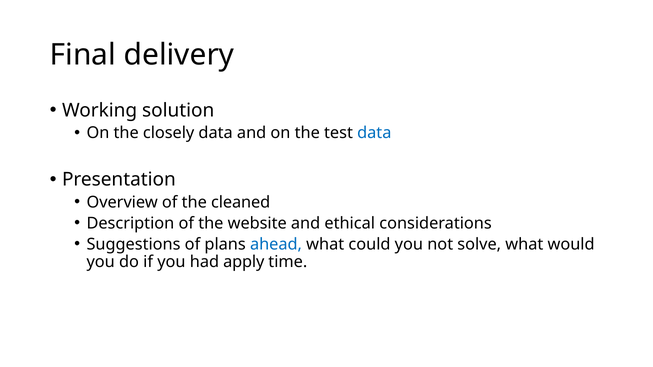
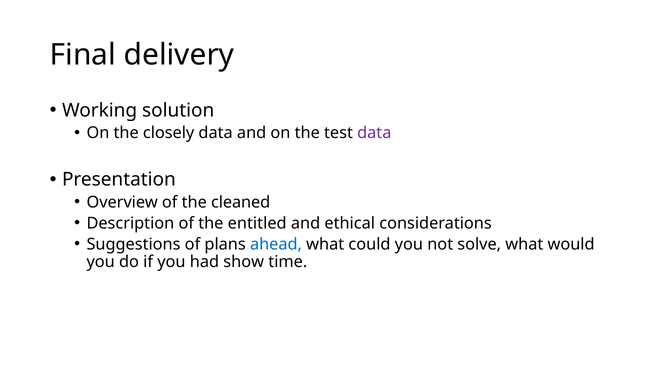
data colour: blue -> purple (374, 133)
website: website -> entitled (257, 223)
apply: apply -> show (244, 262)
